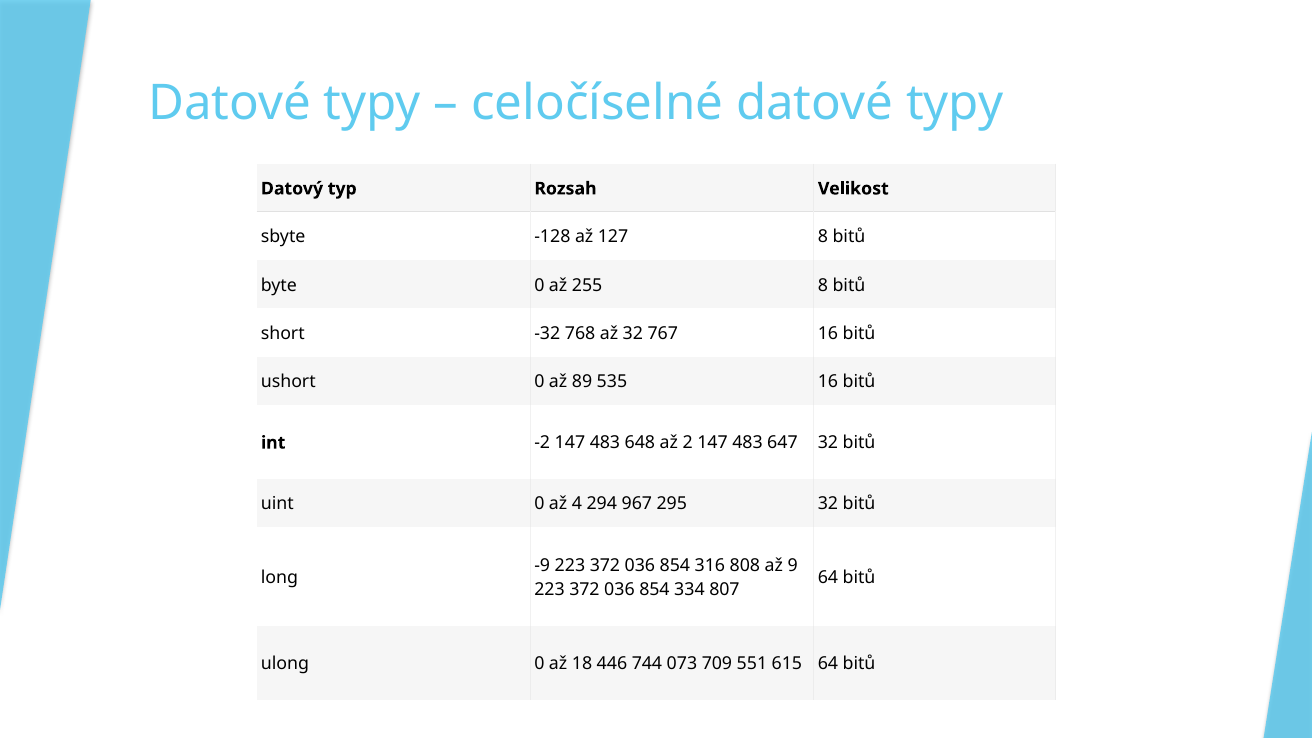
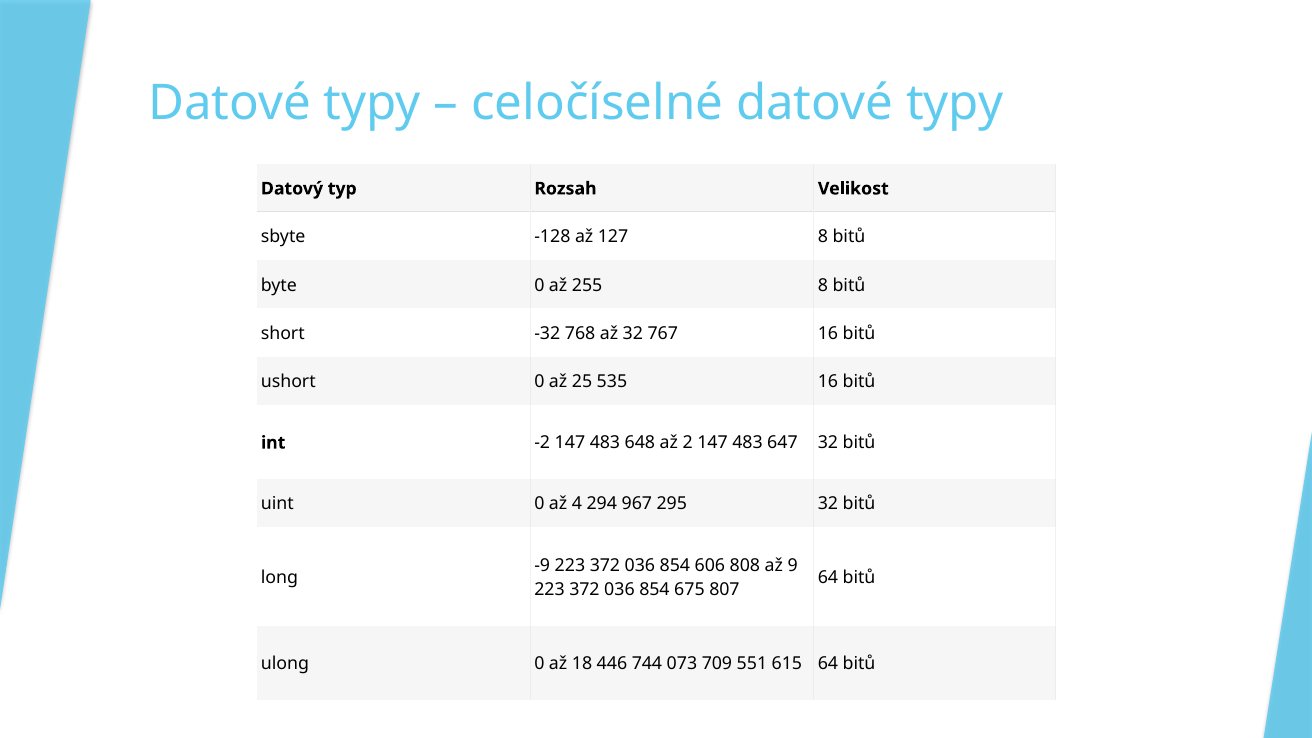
89: 89 -> 25 (582, 382)
316: 316 -> 606 (710, 565)
334: 334 -> 675 (689, 590)
